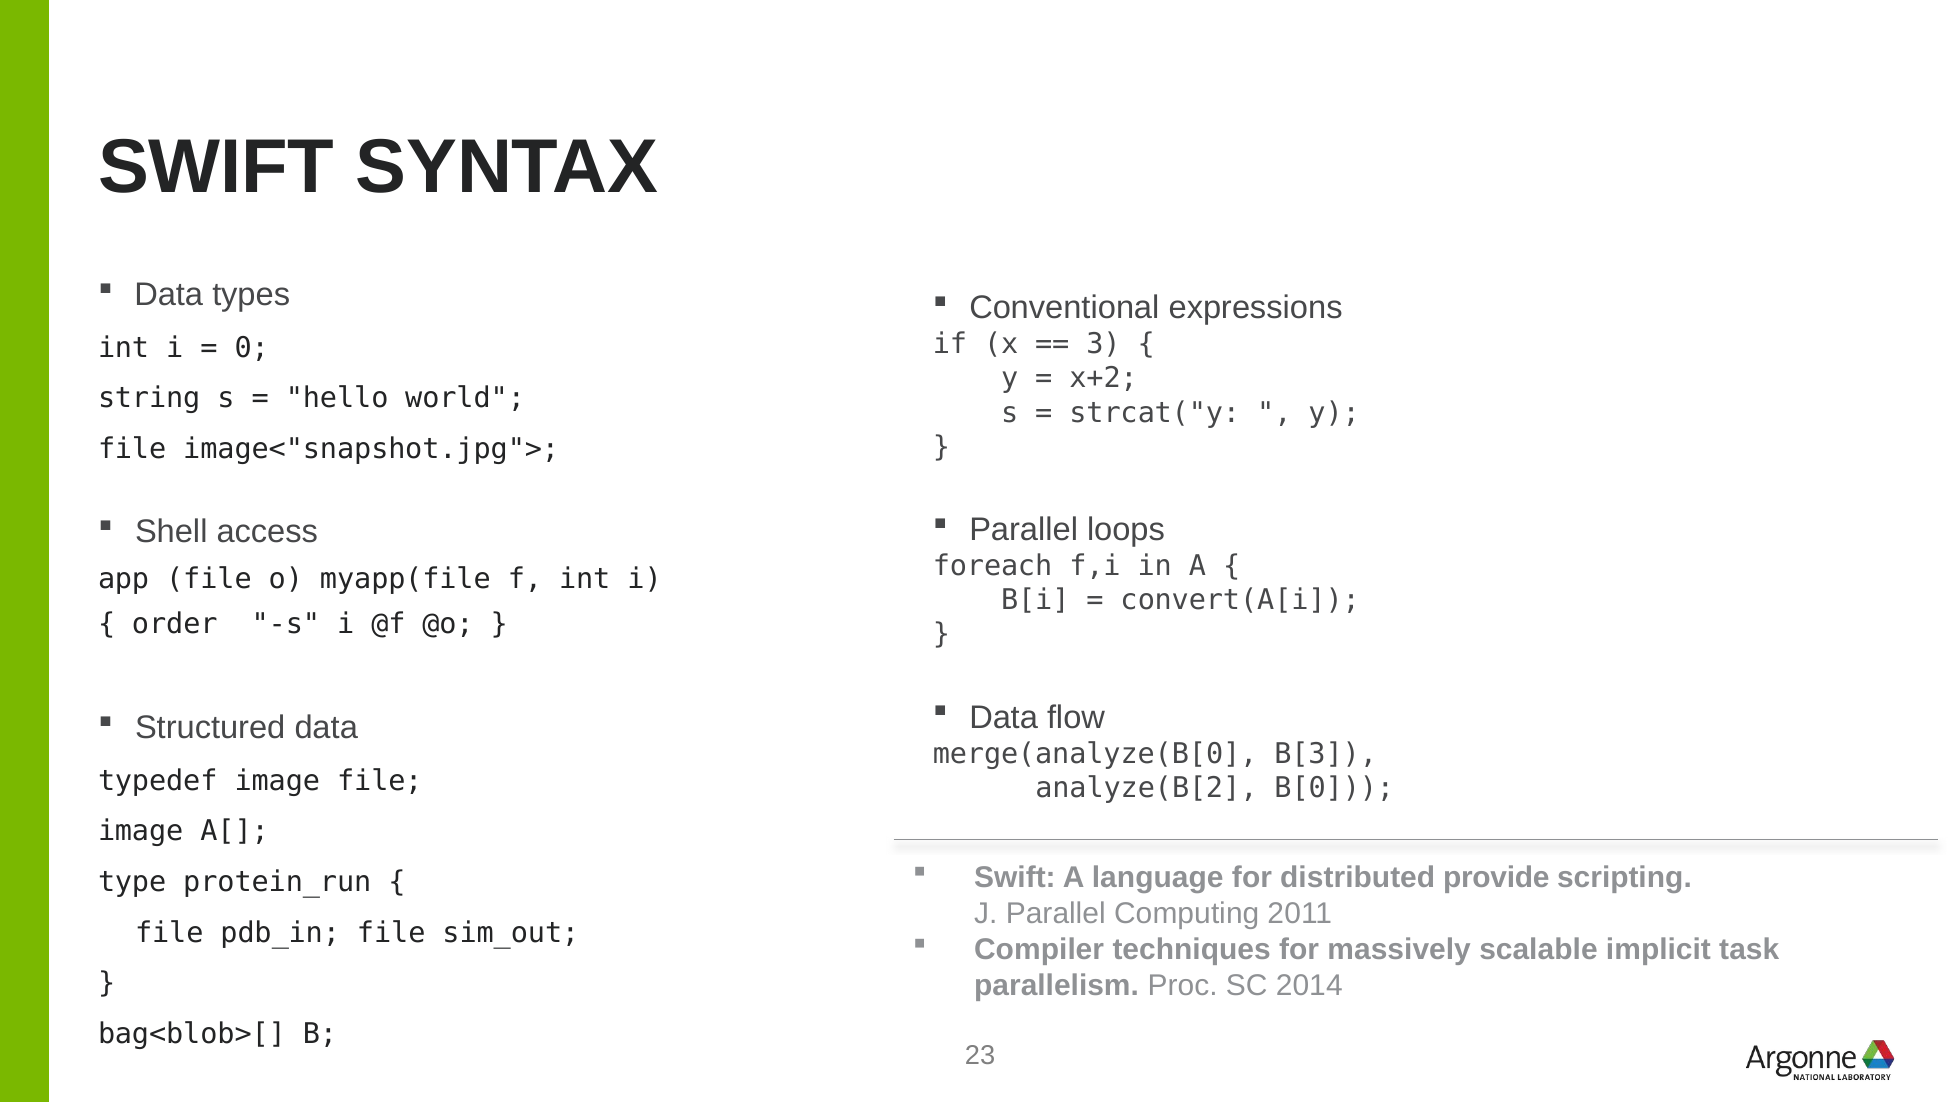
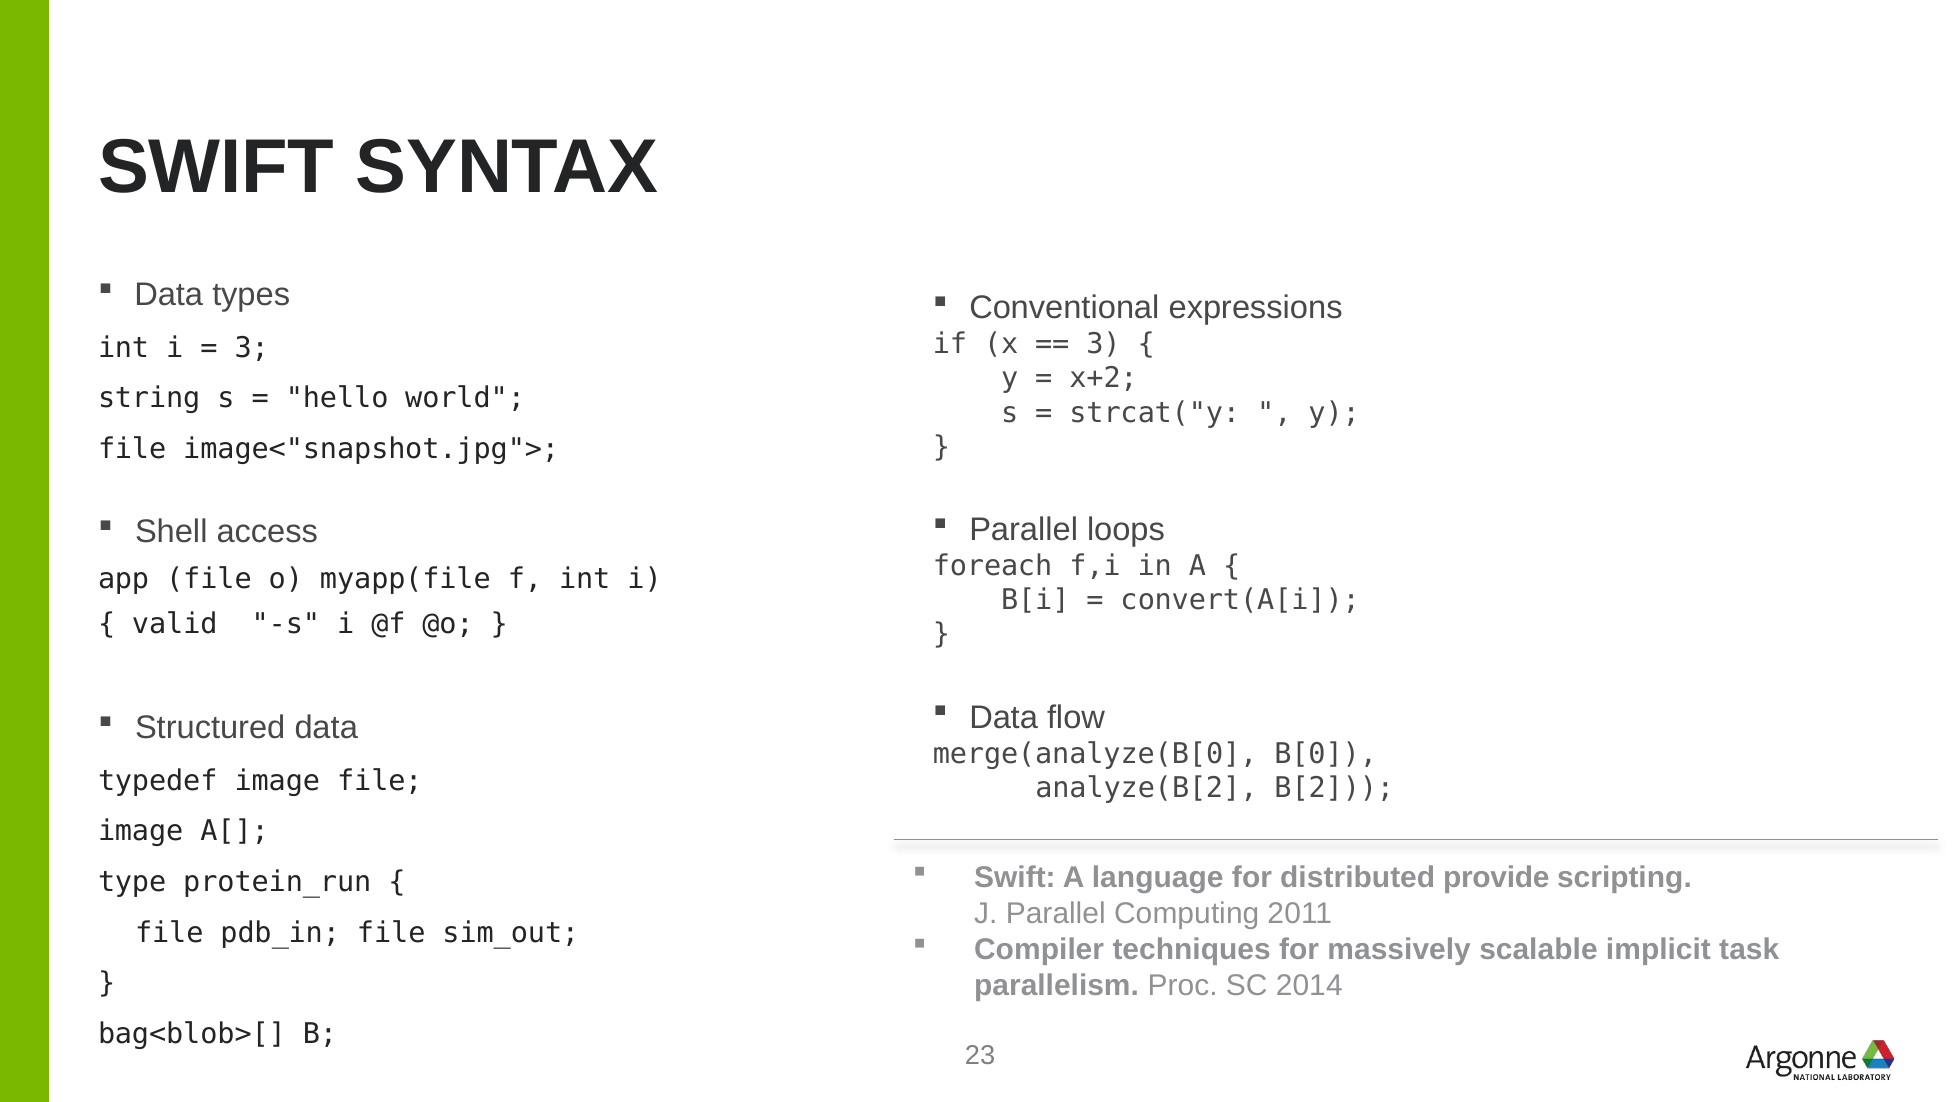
0: 0 -> 3 (252, 348)
order: order -> valid (175, 624)
B[3: B[3 -> B[0 (1326, 754)
B[0: B[0 -> B[2 (1334, 788)
